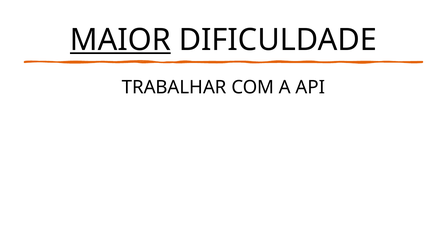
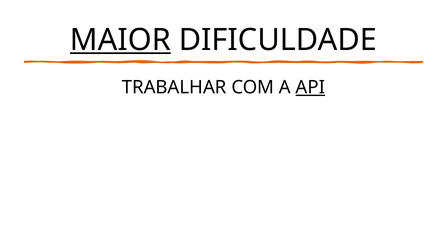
API underline: none -> present (310, 87)
